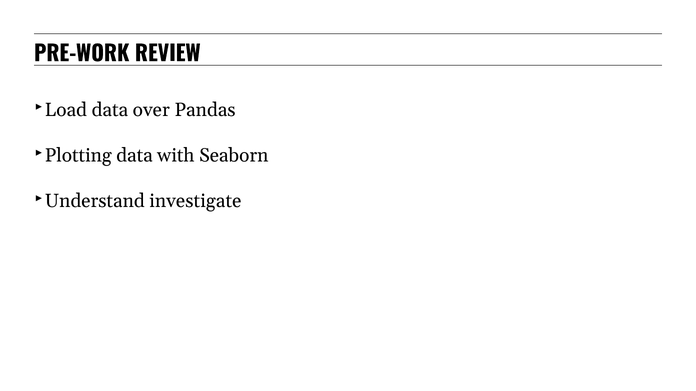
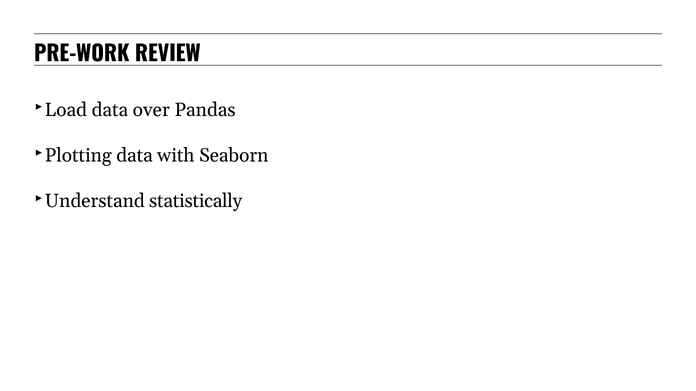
investigate: investigate -> statistically (196, 201)
